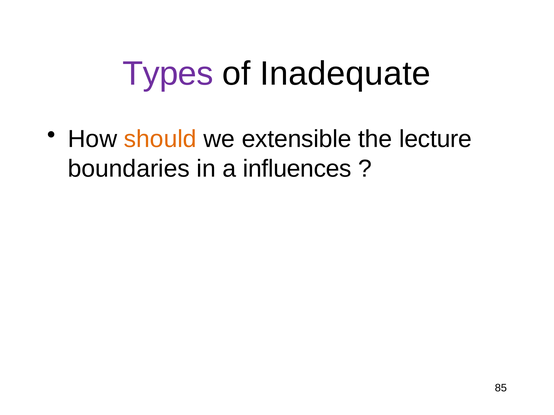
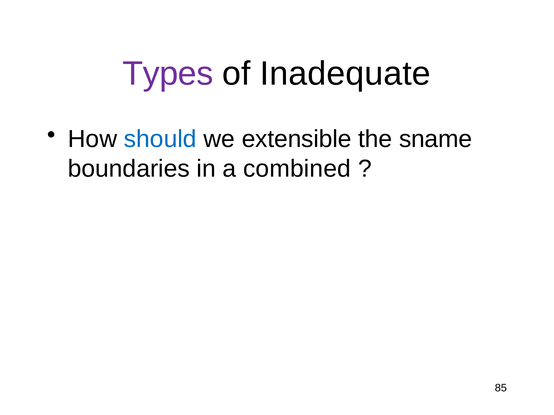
should colour: orange -> blue (160, 139)
lecture: lecture -> sname (436, 139)
influences: influences -> combined (297, 169)
